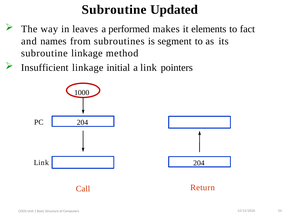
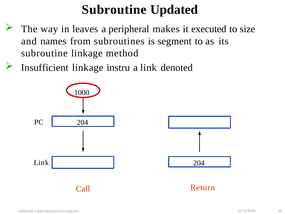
performed: performed -> peripheral (129, 29)
elements: elements -> executed (209, 29)
fact: fact -> size (247, 29)
initial: initial -> instru (118, 68)
pointers: pointers -> denoted (177, 68)
